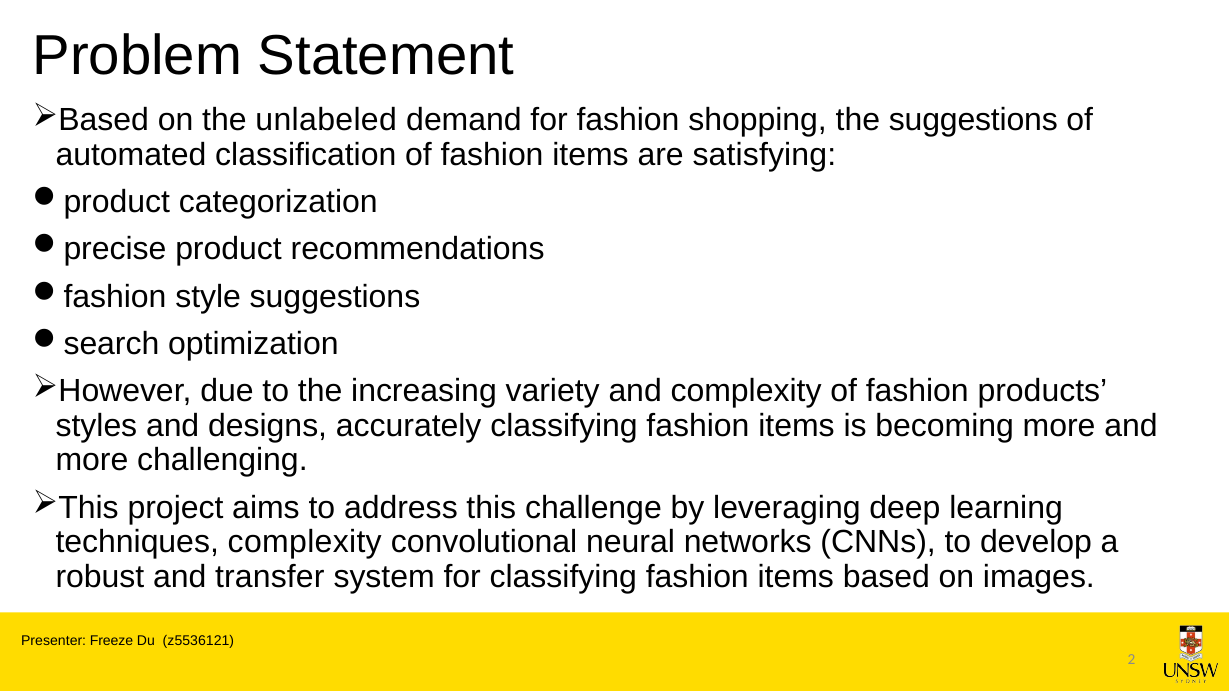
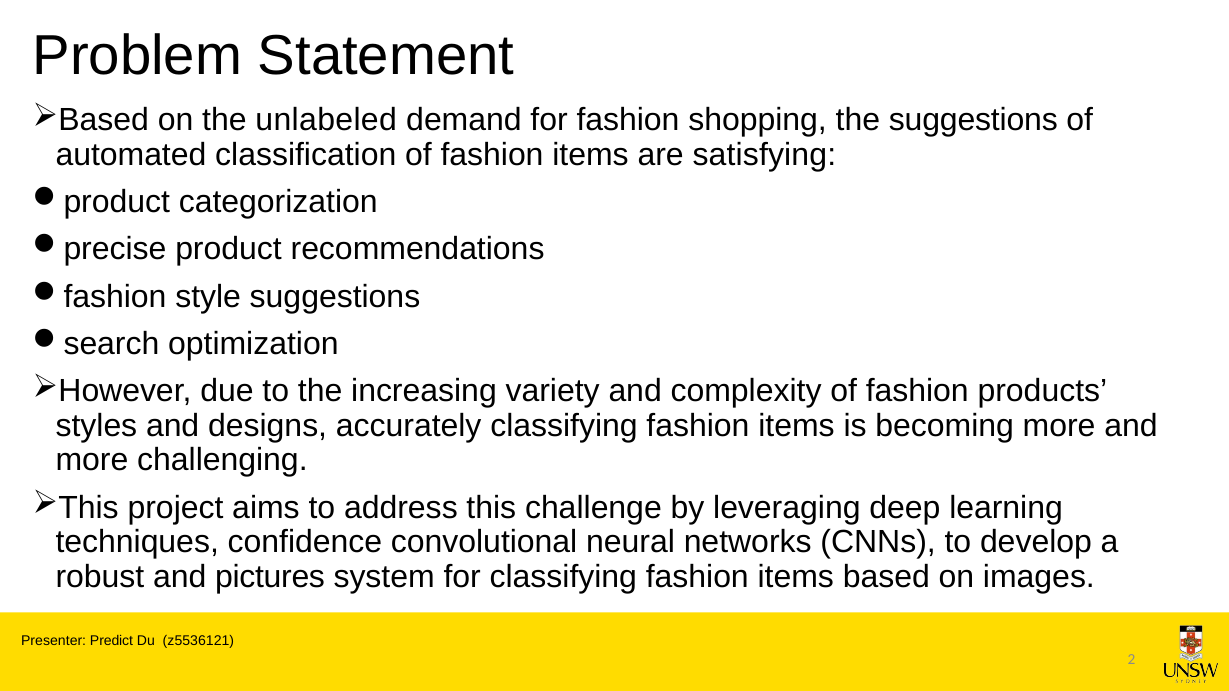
techniques complexity: complexity -> confidence (305, 542)
transfer: transfer -> pictures (270, 577)
Freeze: Freeze -> Predict (112, 641)
